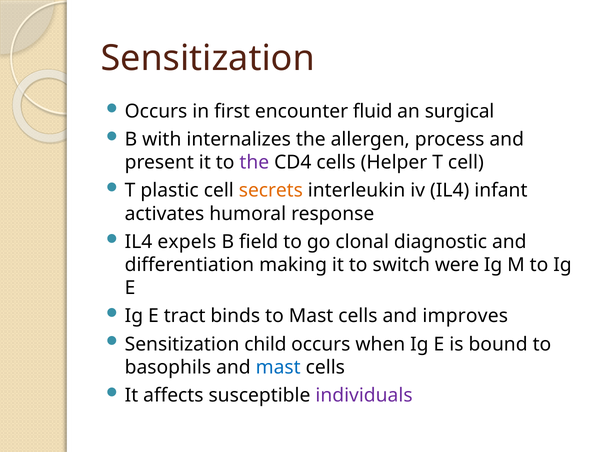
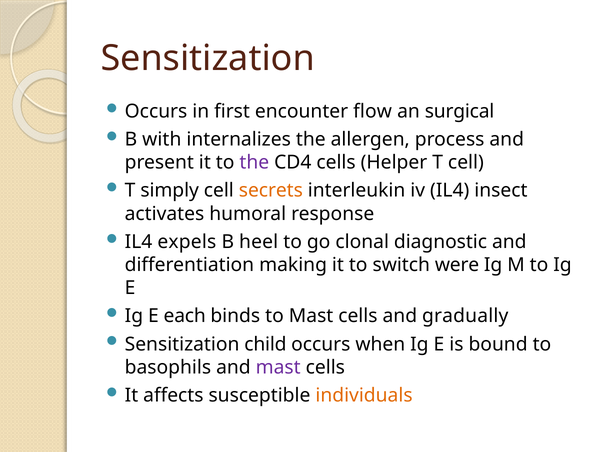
fluid: fluid -> flow (373, 111)
plastic: plastic -> simply (170, 191)
infant: infant -> insect (501, 191)
field: field -> heel (259, 242)
tract: tract -> each (185, 316)
improves: improves -> gradually (465, 316)
mast colour: blue -> purple (278, 368)
individuals colour: purple -> orange (364, 396)
